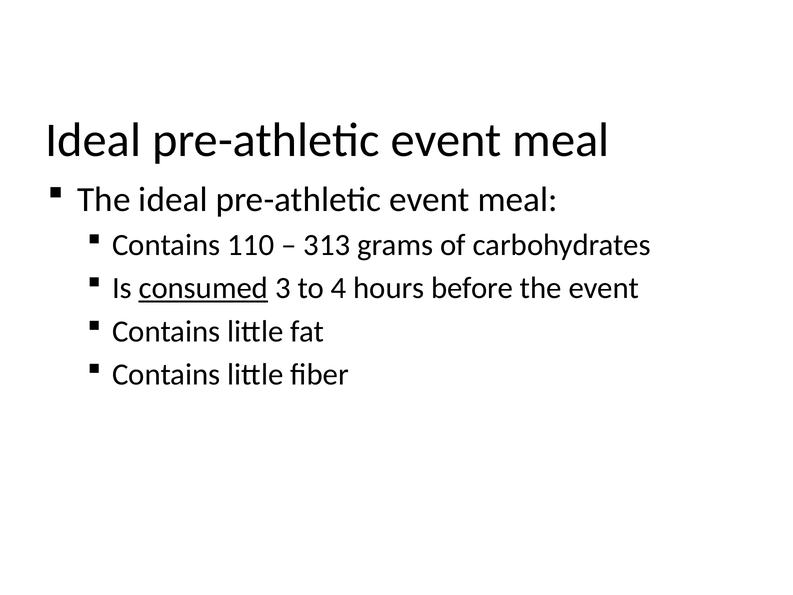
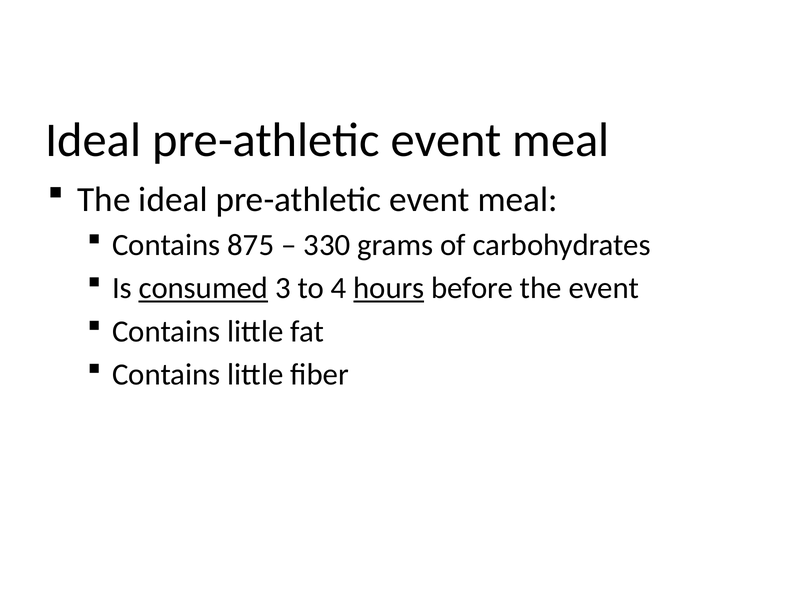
110: 110 -> 875 (251, 245)
313: 313 -> 330 (327, 245)
hours underline: none -> present (389, 288)
